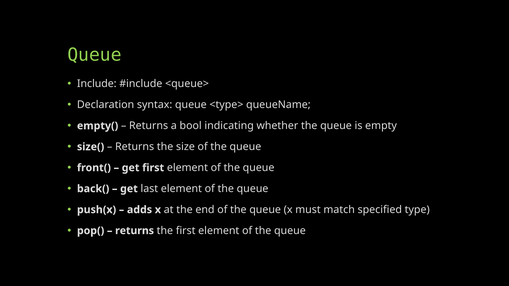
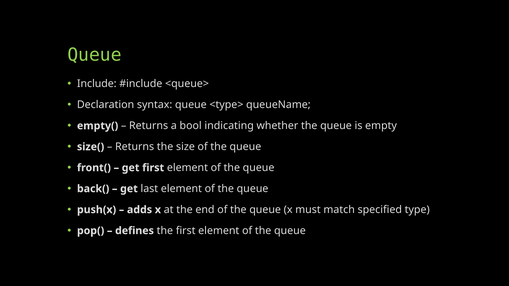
returns: returns -> defines (134, 231)
